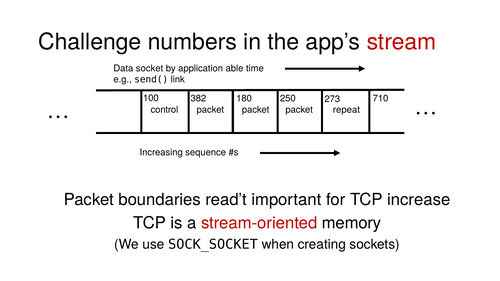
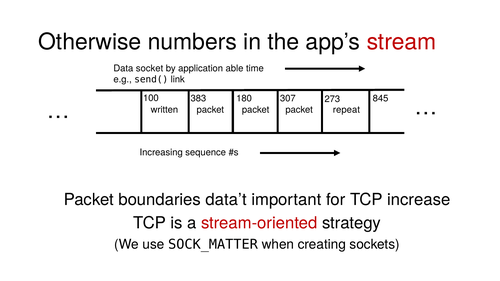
Challenge: Challenge -> Otherwise (90, 42)
382: 382 -> 383 (198, 99)
250: 250 -> 307 (288, 98)
710: 710 -> 845 (381, 98)
control: control -> written (164, 110)
read’t: read’t -> data’t (226, 200)
memory: memory -> strategy (351, 223)
SOCK_SOCKET: SOCK_SOCKET -> SOCK_MATTER (213, 245)
